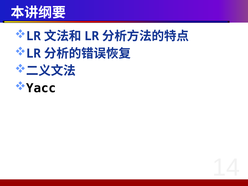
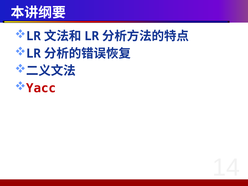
Yacc colour: black -> red (41, 88)
